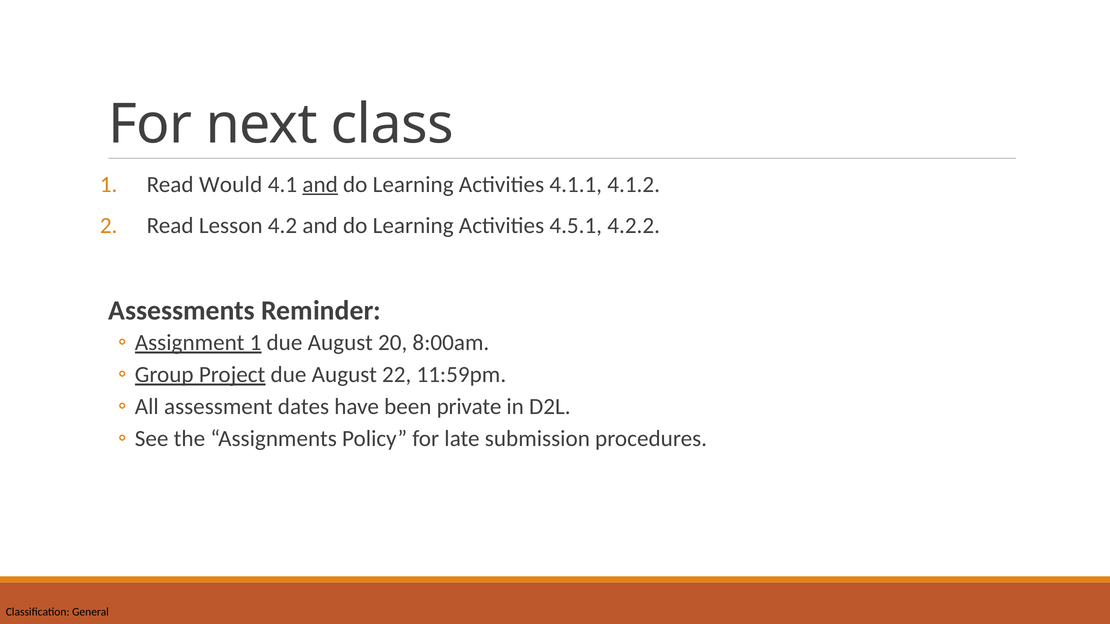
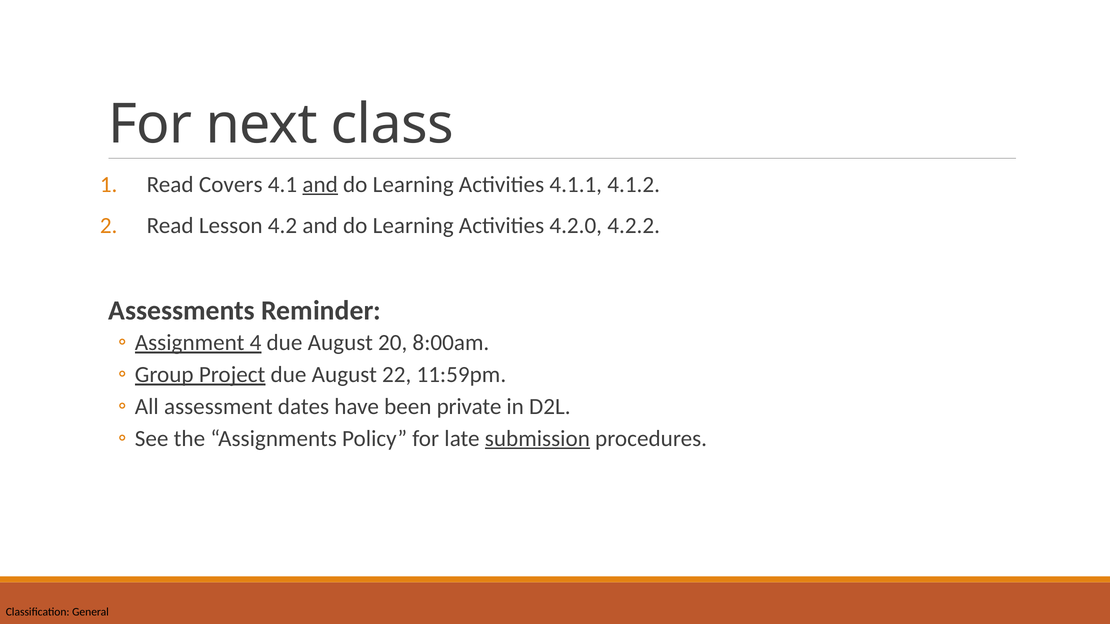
Would: Would -> Covers (231, 185)
4.5.1: 4.5.1 -> 4.2.0 (576, 226)
Assignment 1: 1 -> 4 (256, 343)
submission underline: none -> present (537, 439)
